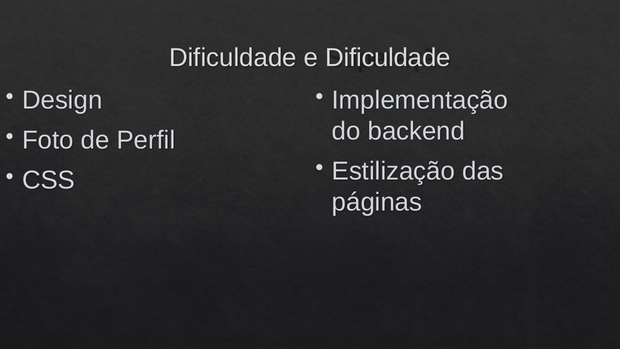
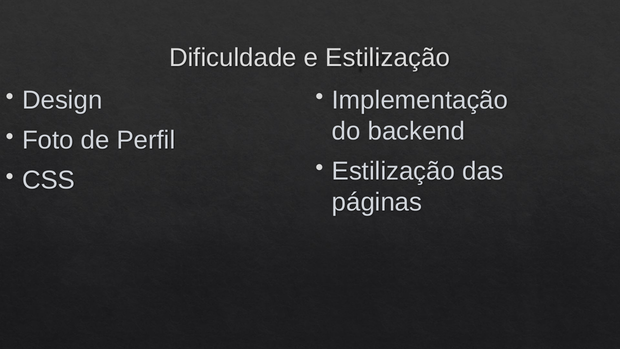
e Dificuldade: Dificuldade -> Estilização (388, 57)
